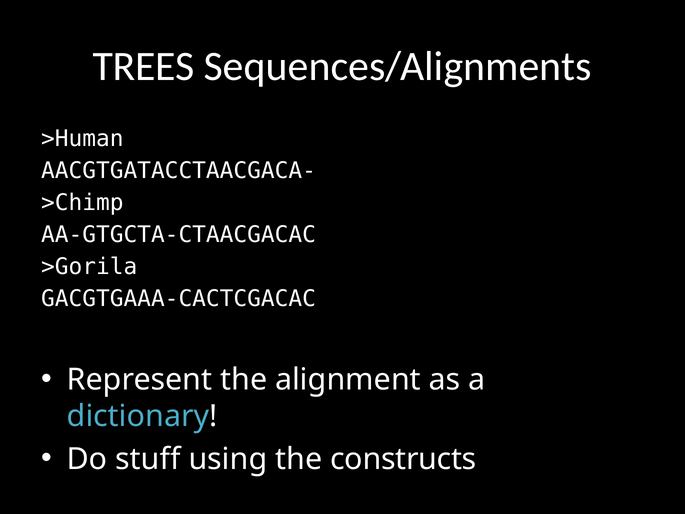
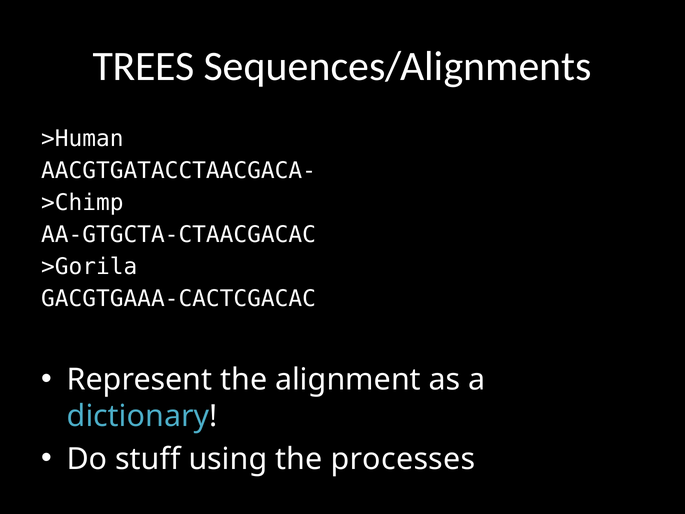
constructs: constructs -> processes (403, 459)
